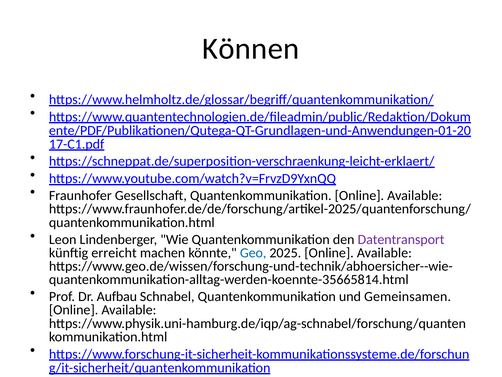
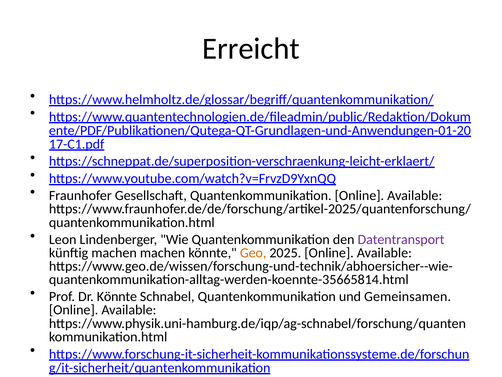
Können: Können -> Erreicht (251, 49)
künftig erreicht: erreicht -> machen (114, 252)
Geo colour: blue -> orange (253, 252)
Dr Aufbau: Aufbau -> Könnte (117, 296)
